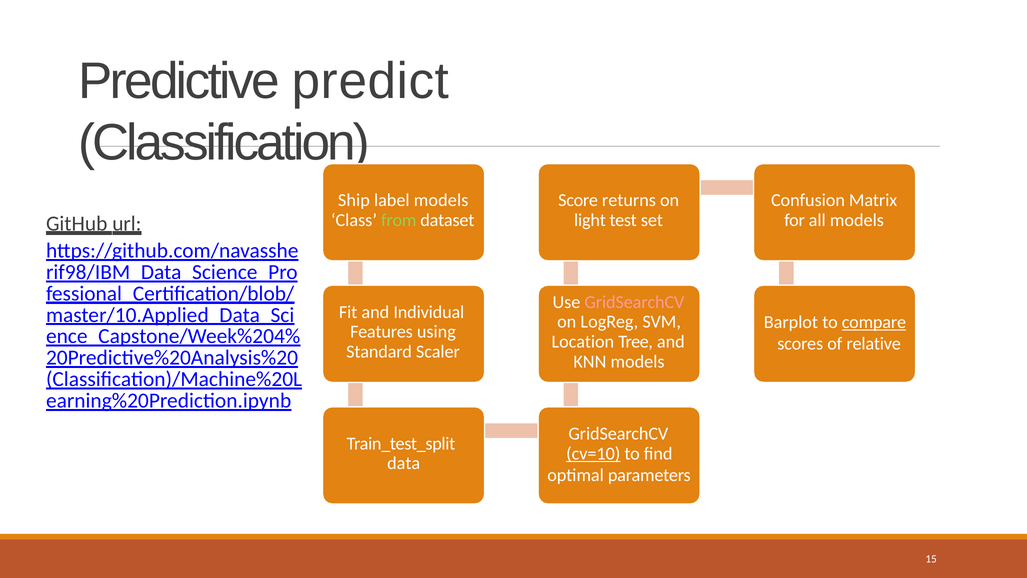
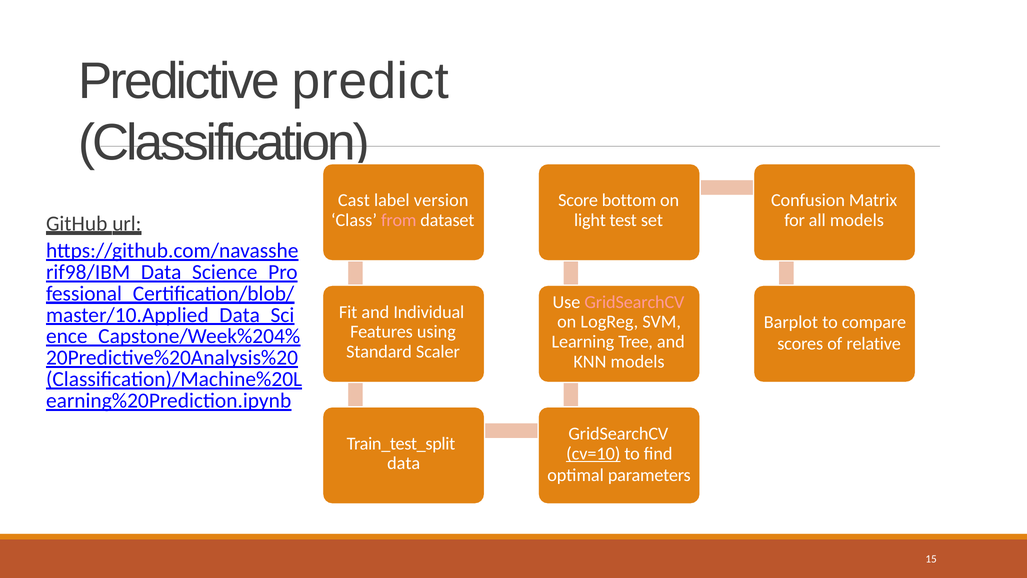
Ship: Ship -> Cast (354, 200)
label models: models -> version (441, 200)
returns: returns -> bottom (629, 200)
from colour: light green -> pink (399, 220)
compare underline: present -> none (874, 322)
Location: Location -> Learning (583, 342)
